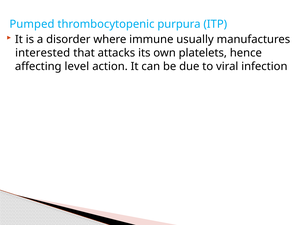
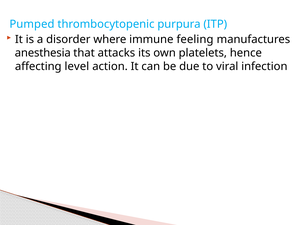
usually: usually -> feeling (195, 39)
interested: interested -> anesthesia (43, 53)
